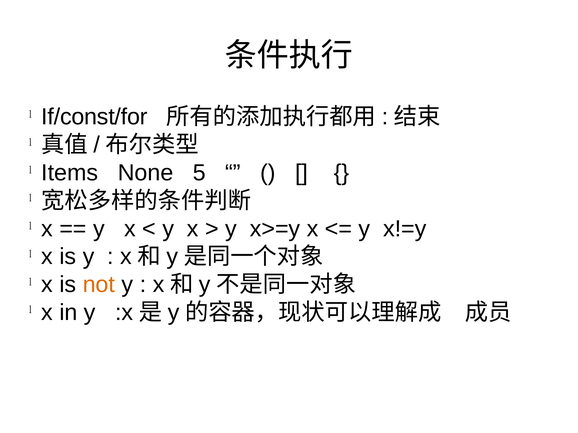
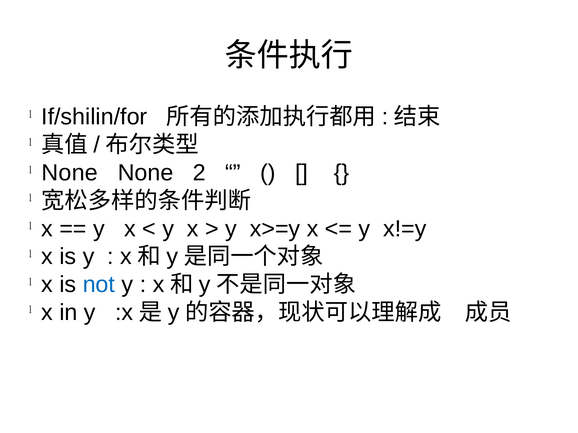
If/const/for: If/const/for -> If/shilin/for (94, 117)
Items: Items -> None (70, 173)
5: 5 -> 2 (199, 173)
not colour: orange -> blue (99, 285)
